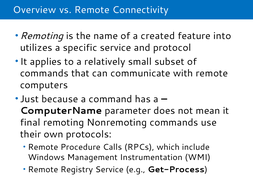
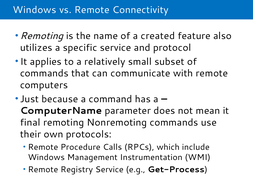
Overview: Overview -> Windows (35, 10)
into: into -> also (222, 36)
